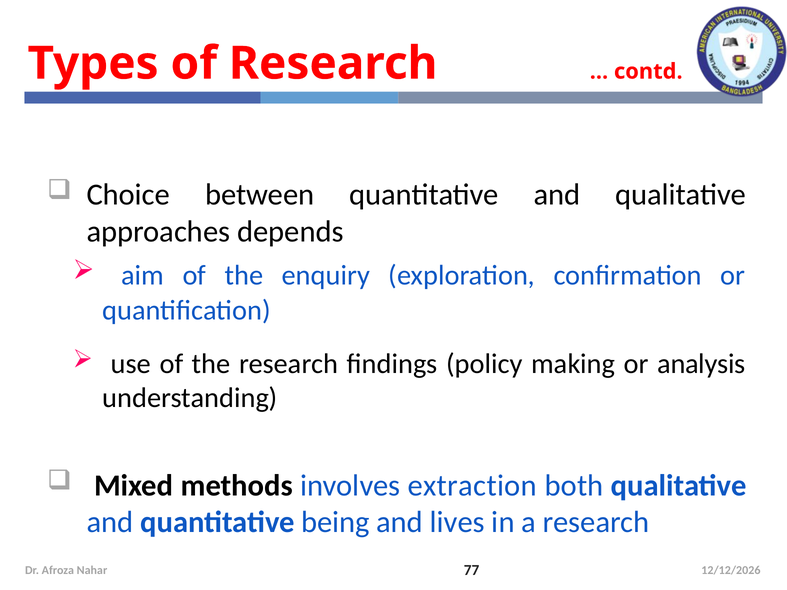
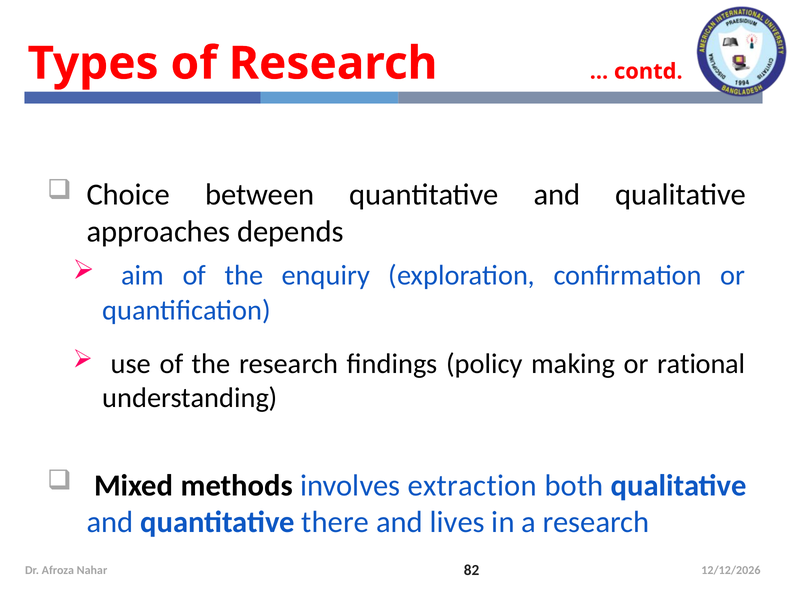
analysis: analysis -> rational (701, 364)
being: being -> there (335, 522)
77: 77 -> 82 (472, 570)
